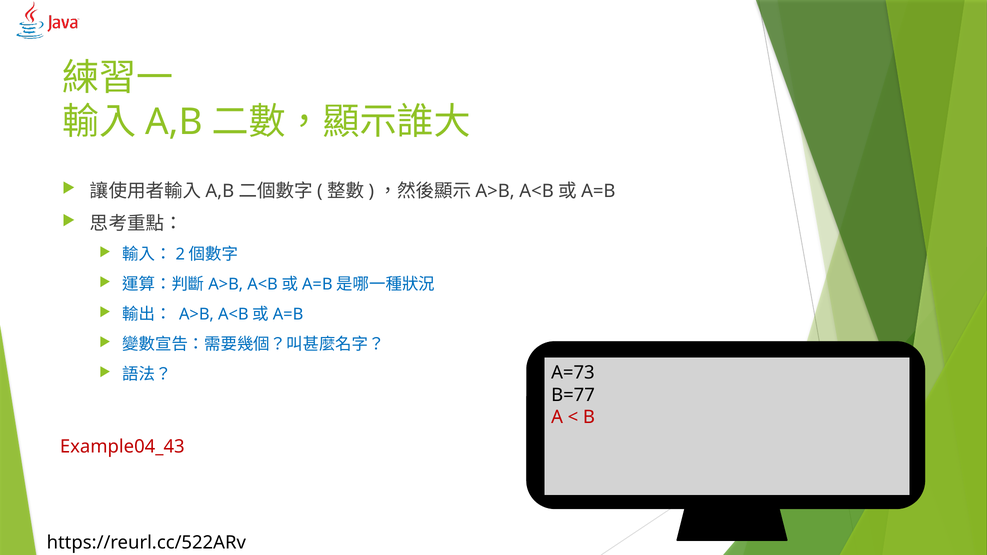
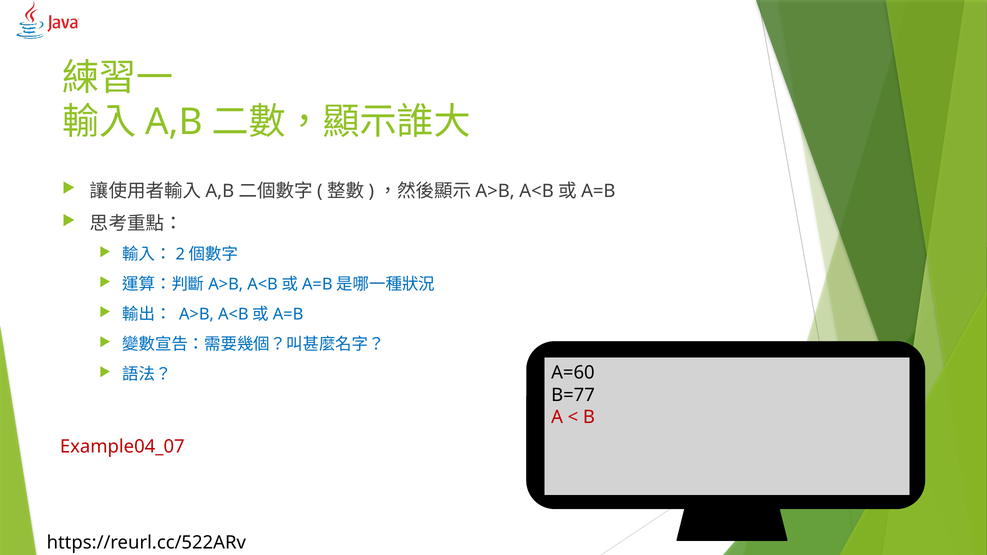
A=73: A=73 -> A=60 (573, 373)
Example04_43: Example04_43 -> Example04_07 (122, 447)
